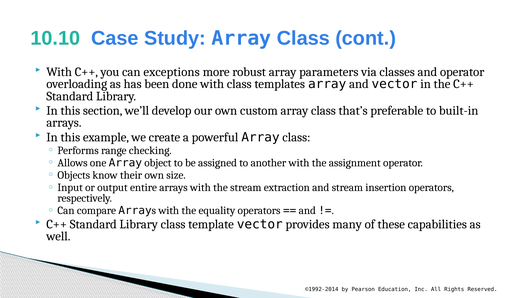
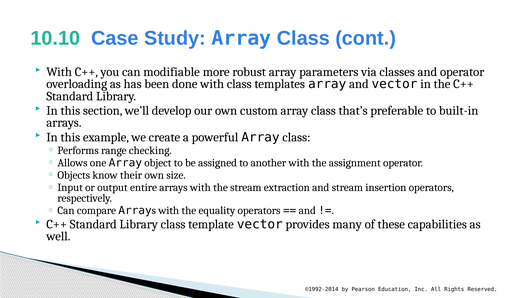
exceptions: exceptions -> modifiable (172, 72)
